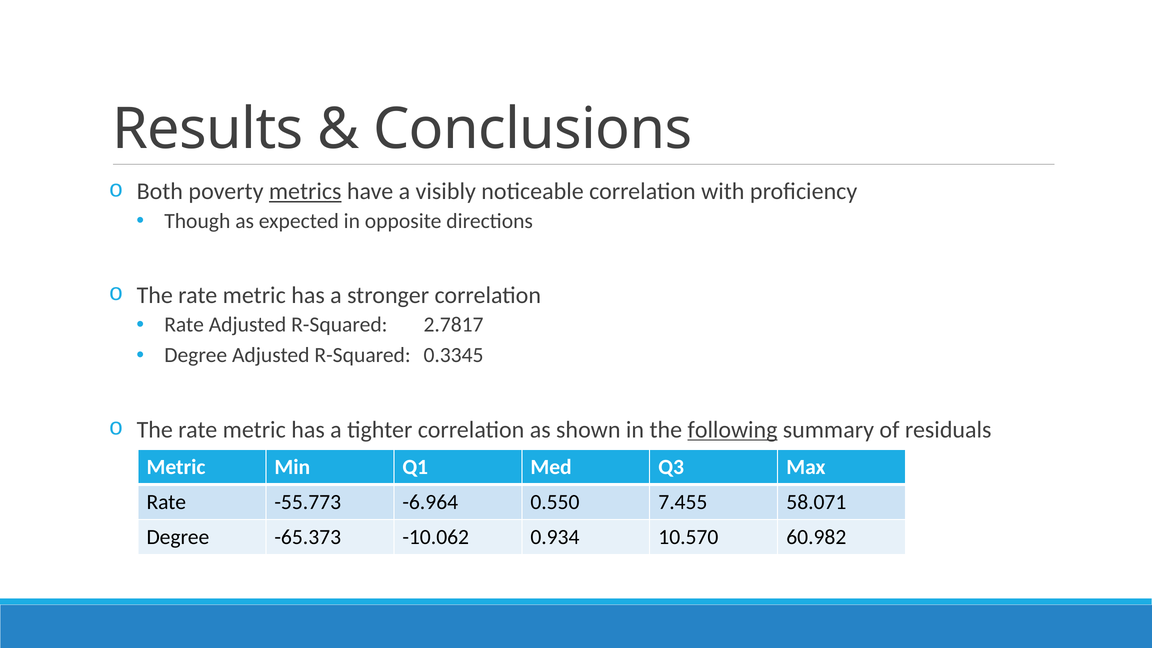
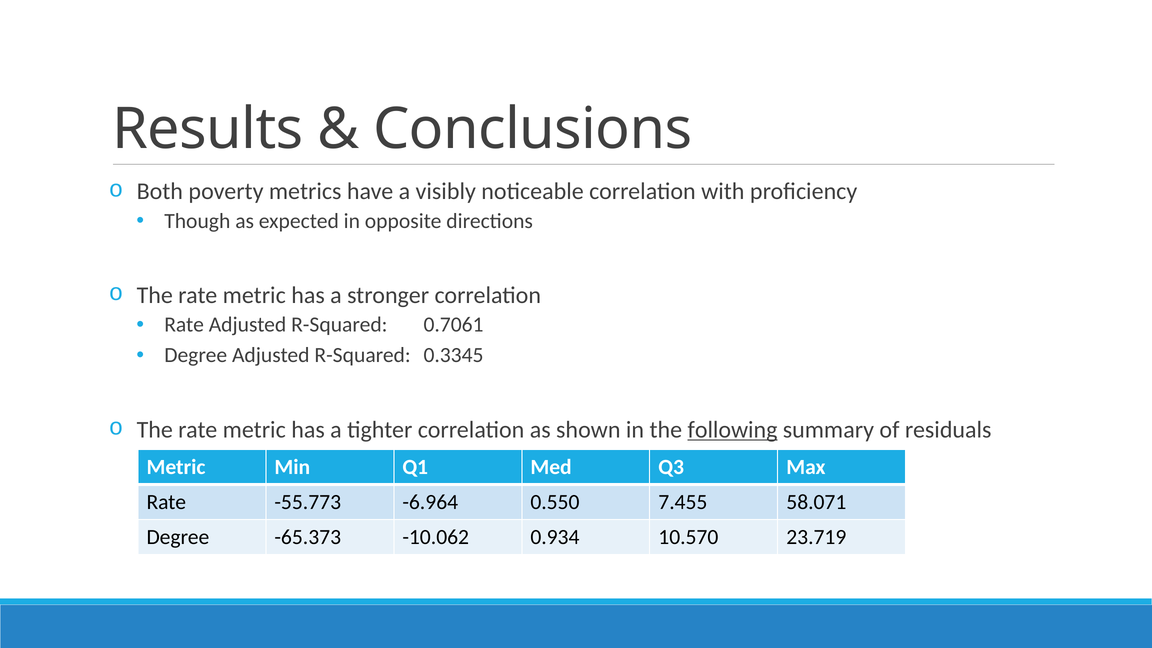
metrics underline: present -> none (305, 192)
2.7817: 2.7817 -> 0.7061 (454, 325)
60.982: 60.982 -> 23.719 (816, 537)
